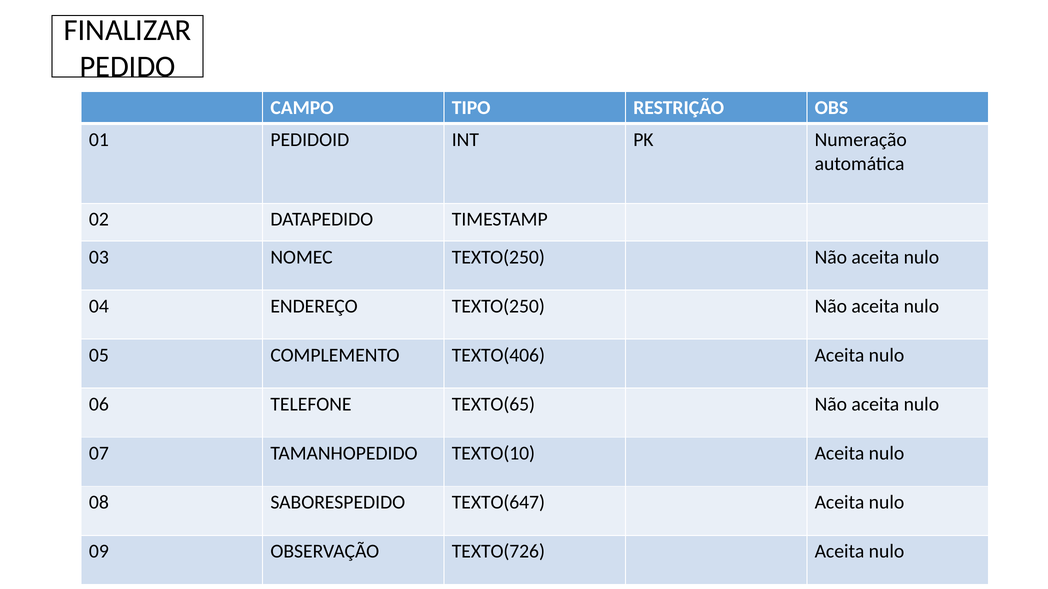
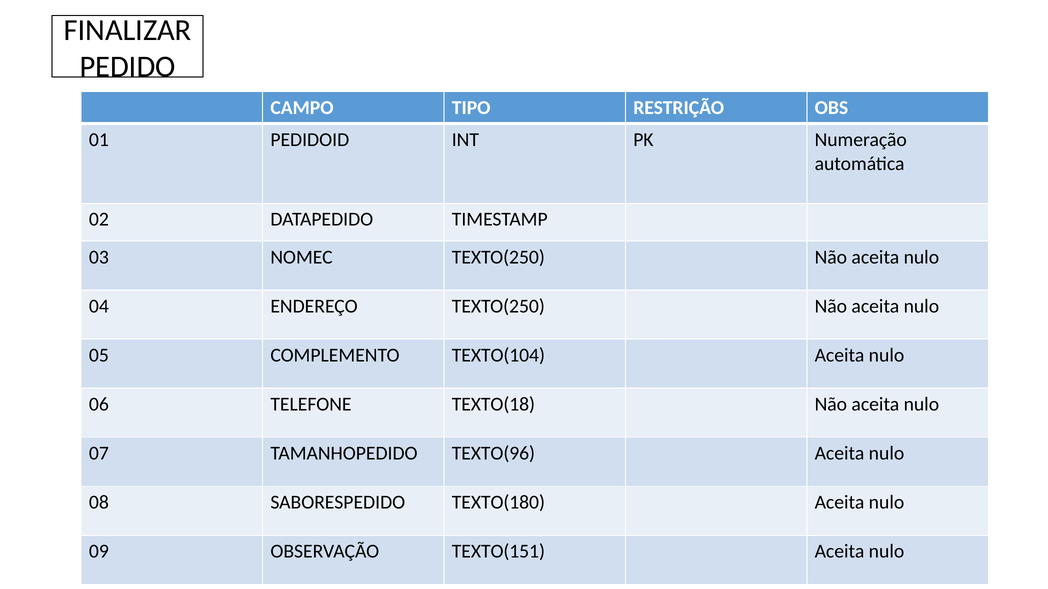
TEXTO(406: TEXTO(406 -> TEXTO(104 (498, 356)
TEXTO(65: TEXTO(65 -> TEXTO(18 (493, 405)
TEXTO(10: TEXTO(10 -> TEXTO(96 (493, 454)
TEXTO(647: TEXTO(647 -> TEXTO(180 (498, 503)
TEXTO(726: TEXTO(726 -> TEXTO(151 (498, 552)
